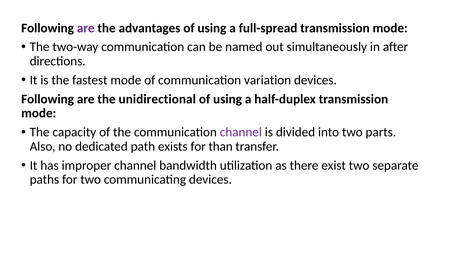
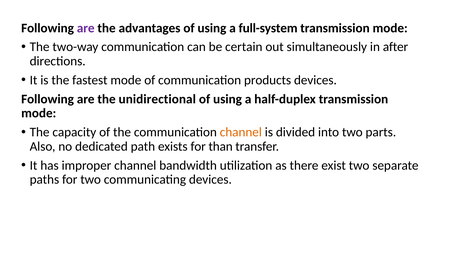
full-spread: full-spread -> full-system (268, 28)
named: named -> certain (244, 47)
variation: variation -> products (268, 80)
channel colour: purple -> orange (241, 132)
